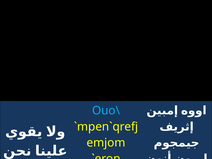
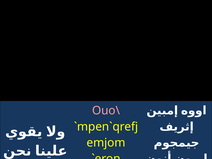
Ouo\ colour: light blue -> pink (106, 111)
